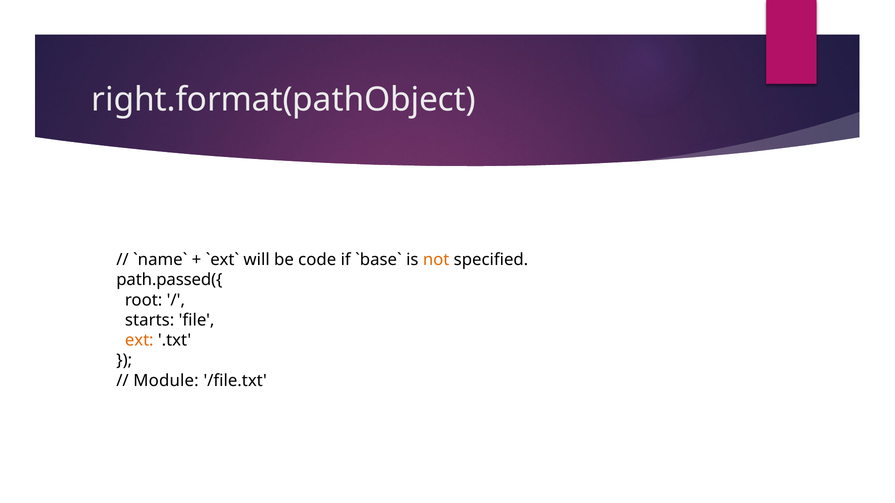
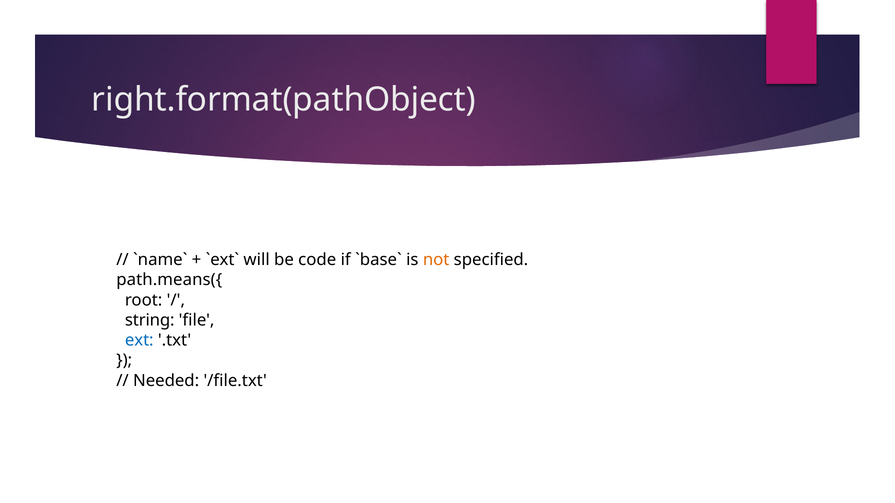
path.passed({: path.passed({ -> path.means({ (169, 280)
starts: starts -> string (150, 320)
ext colour: orange -> blue (139, 341)
Module: Module -> Needed (166, 381)
